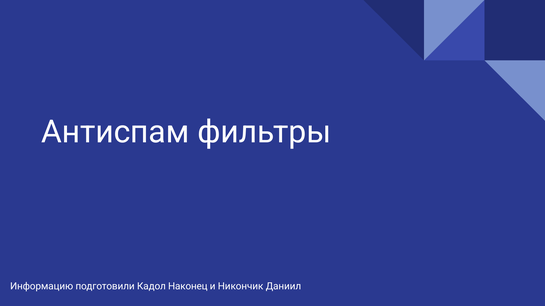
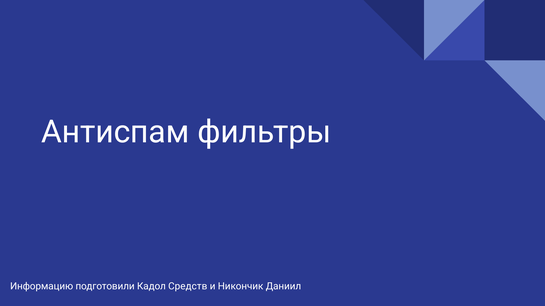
Наконец: Наконец -> Средств (188, 287)
